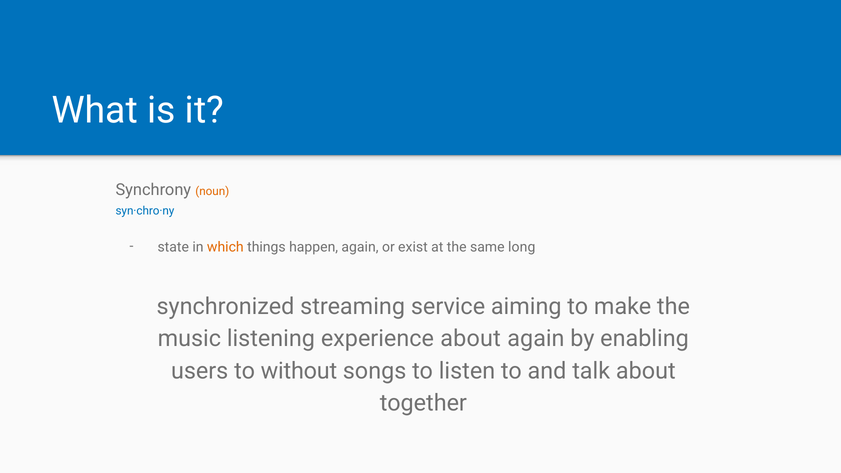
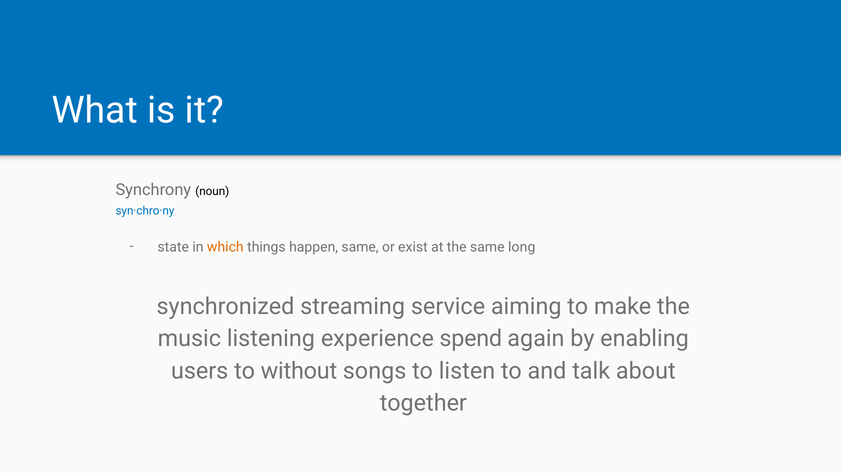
noun colour: orange -> black (212, 191)
happen again: again -> same (360, 247)
experience about: about -> spend (471, 339)
